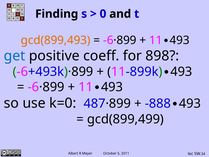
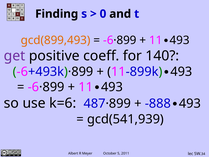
get colour: blue -> purple (15, 56)
898: 898 -> 140 (162, 56)
k=0: k=0 -> k=6 (63, 103)
gcd(899,499: gcd(899,499 -> gcd(541,939 (125, 119)
